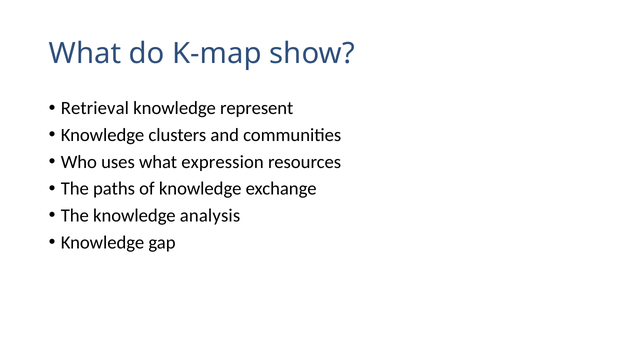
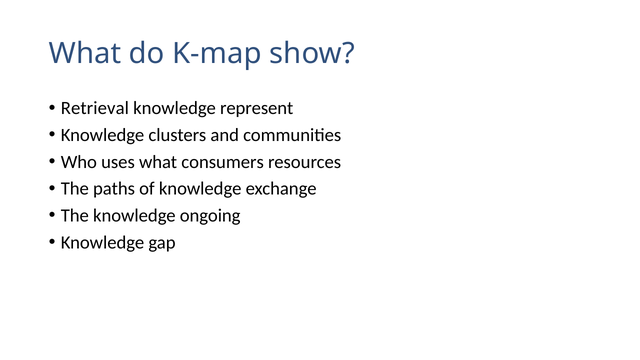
expression: expression -> consumers (223, 162)
analysis: analysis -> ongoing (210, 216)
